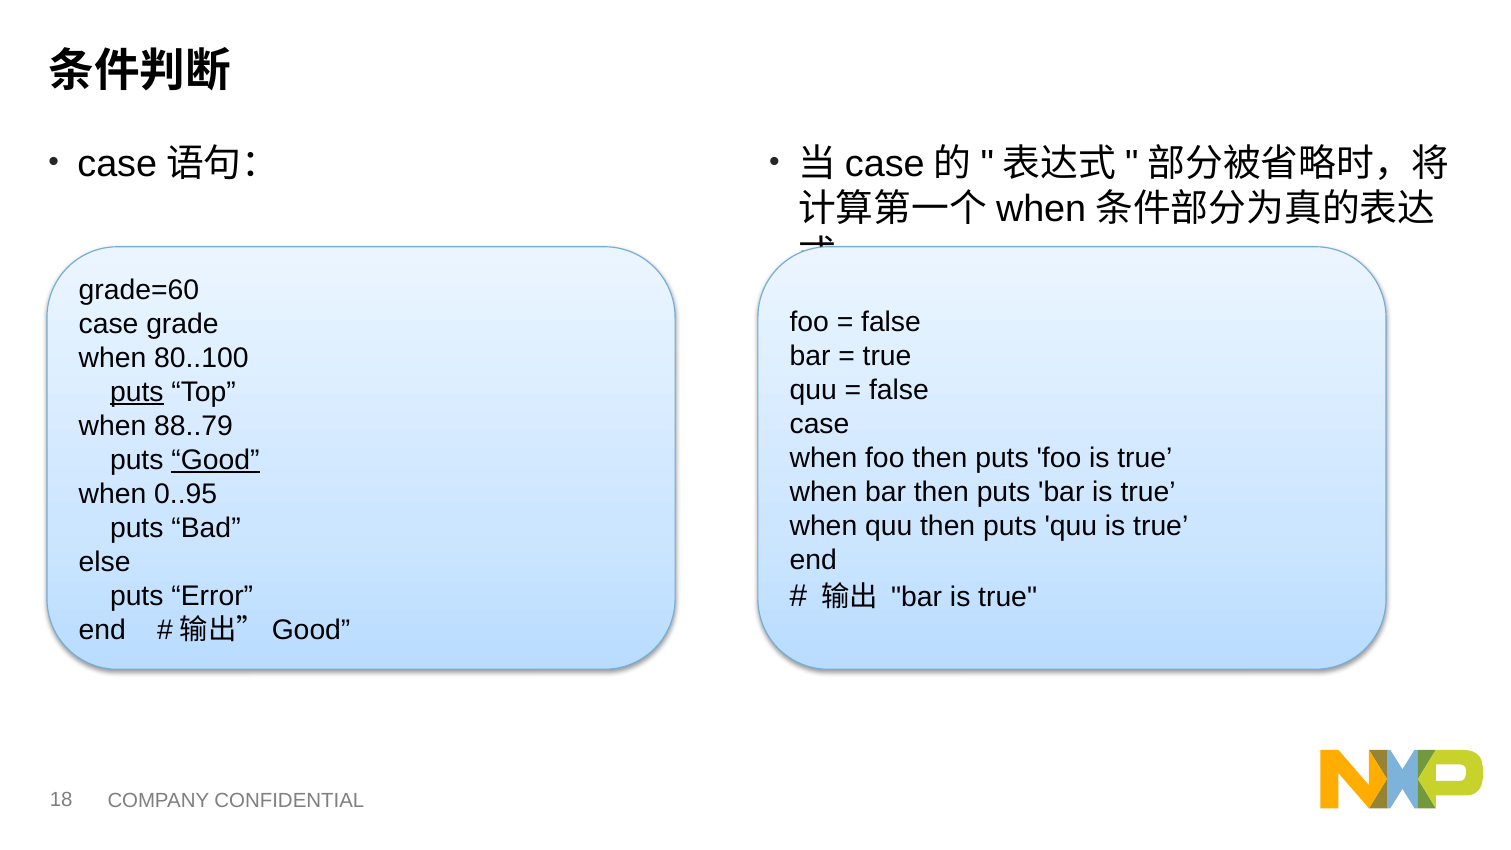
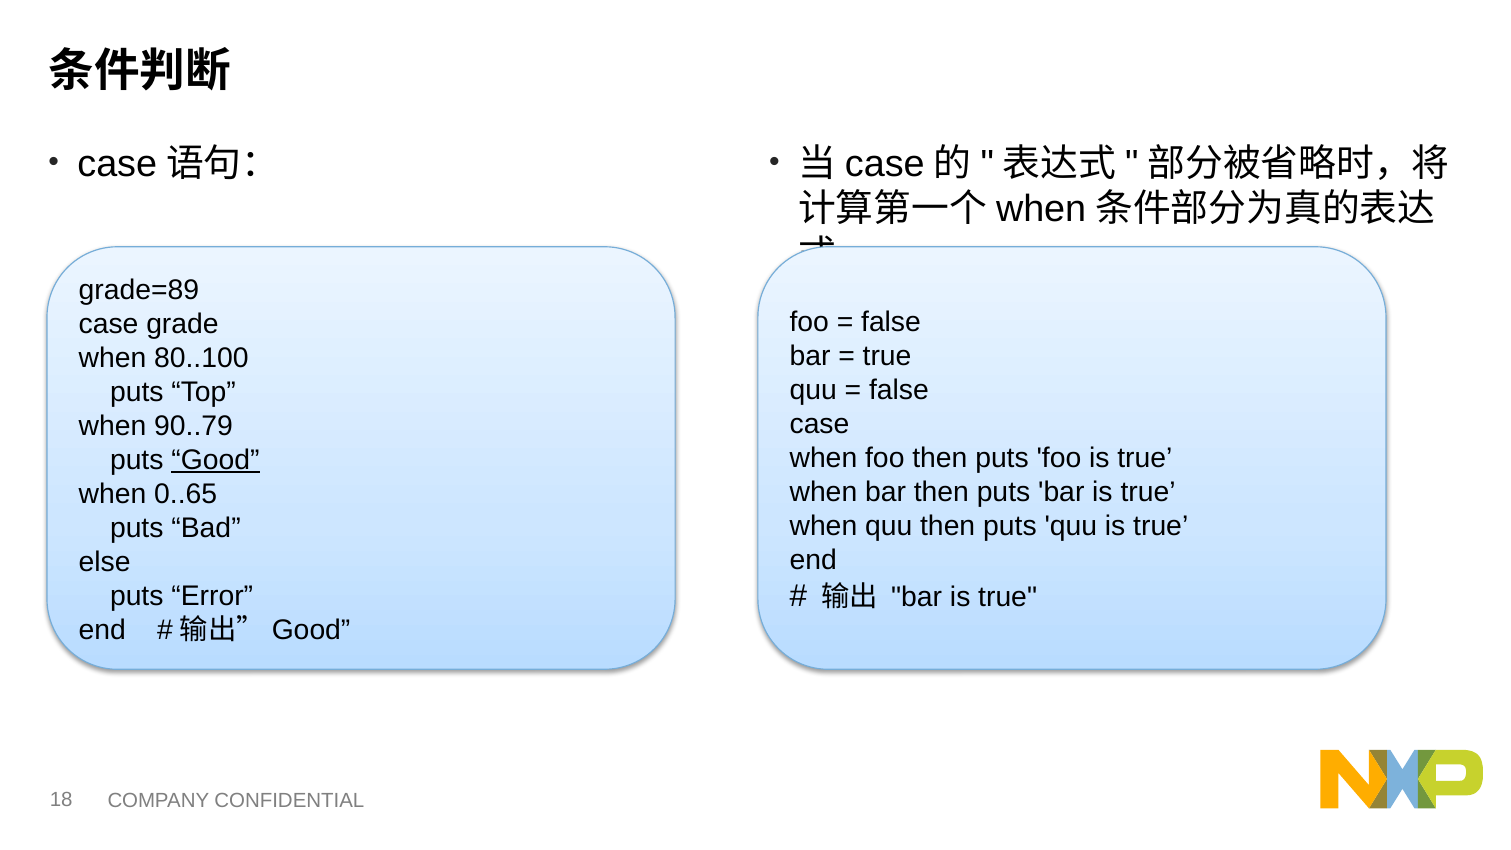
grade=60: grade=60 -> grade=89 (139, 290)
puts underline: present -> none (137, 392)
88..79: 88..79 -> 90..79 (194, 426)
0..95: 0..95 -> 0..65 (186, 494)
